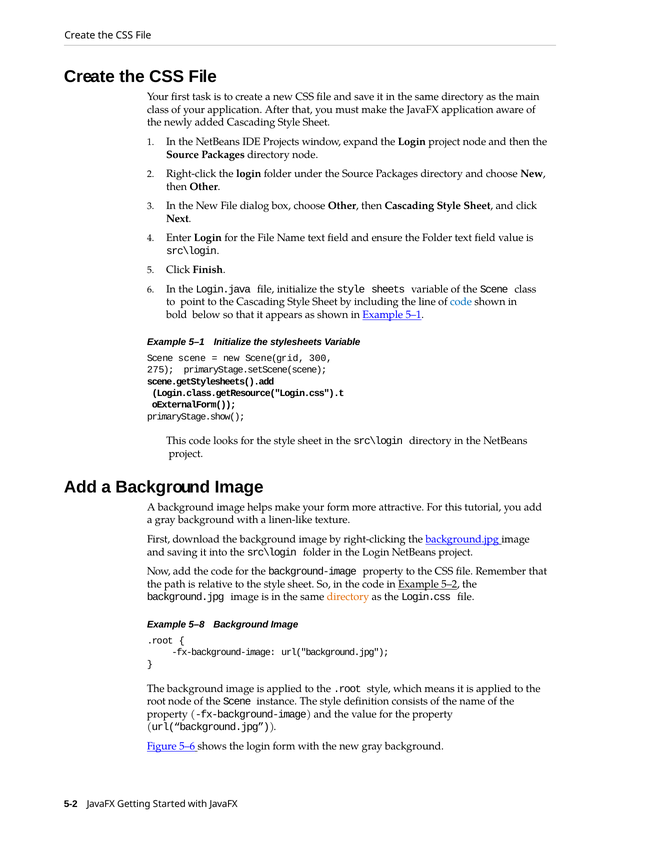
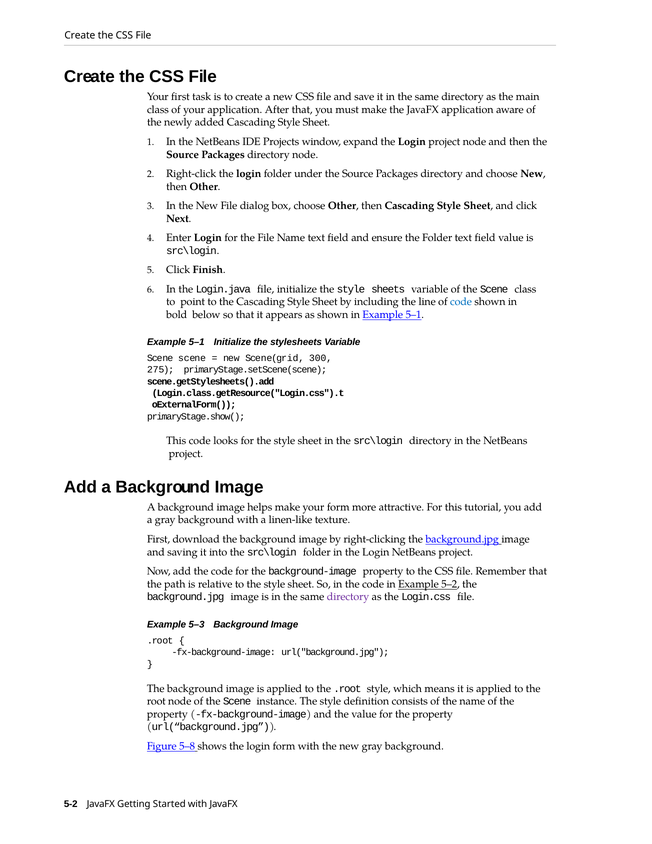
directory colour: orange -> purple (348, 597)
5–8: 5–8 -> 5–3 (197, 624)
5–6: 5–6 -> 5–8 (187, 746)
